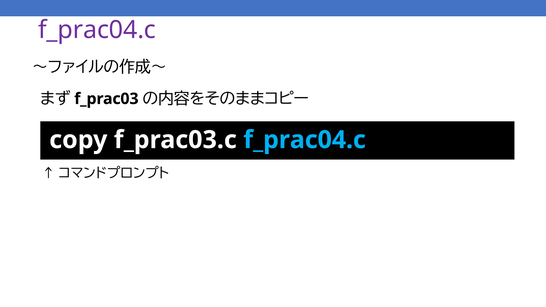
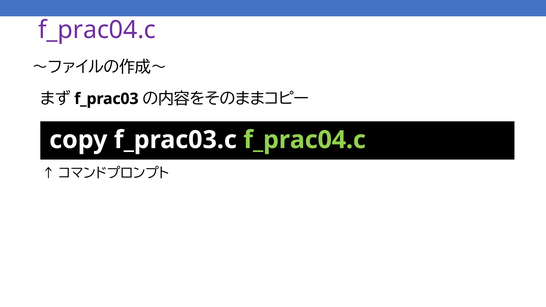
f_prac04.c colour: light blue -> light green (305, 140)
